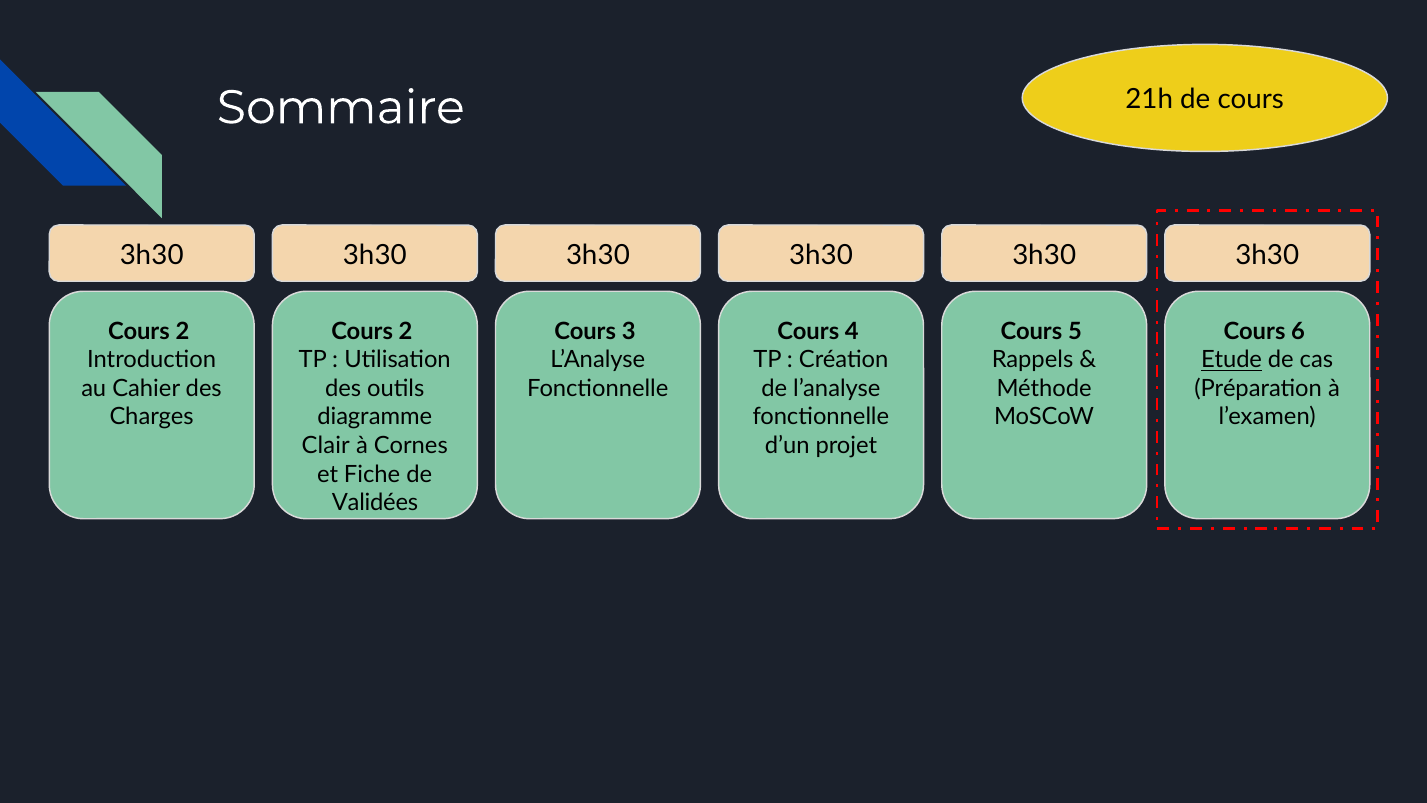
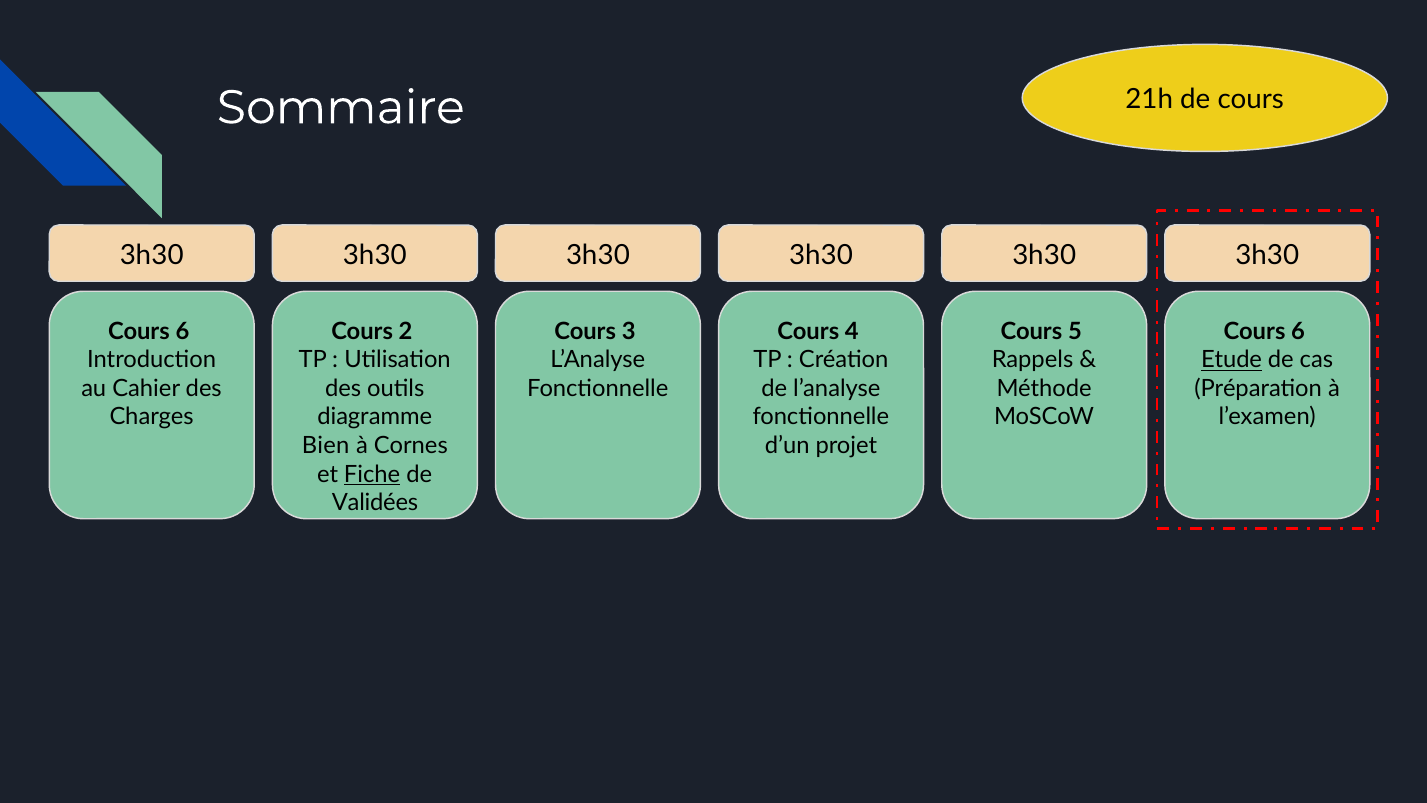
2: 2 -> 6 (182, 331)
Clair: Clair -> Bien (326, 445)
Fiche underline: none -> present (372, 474)
